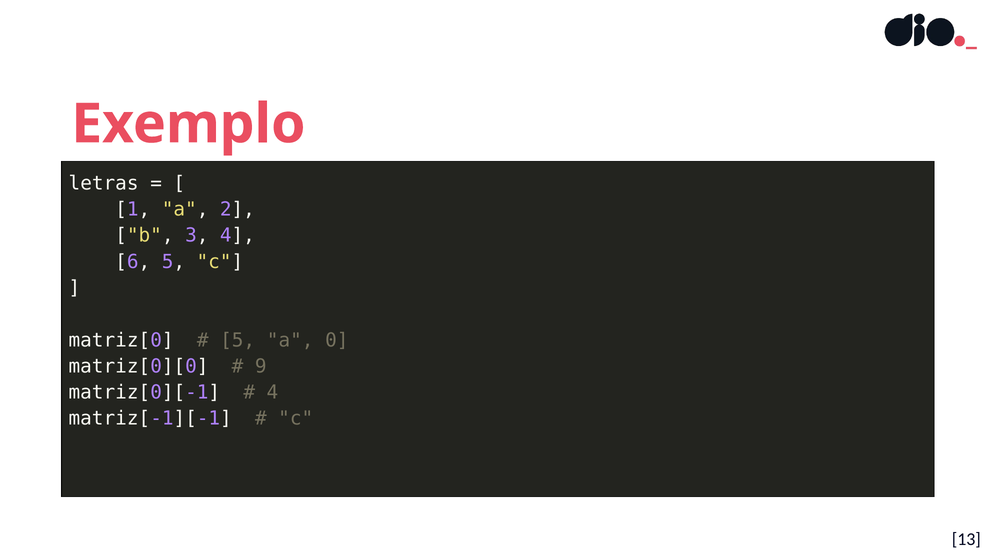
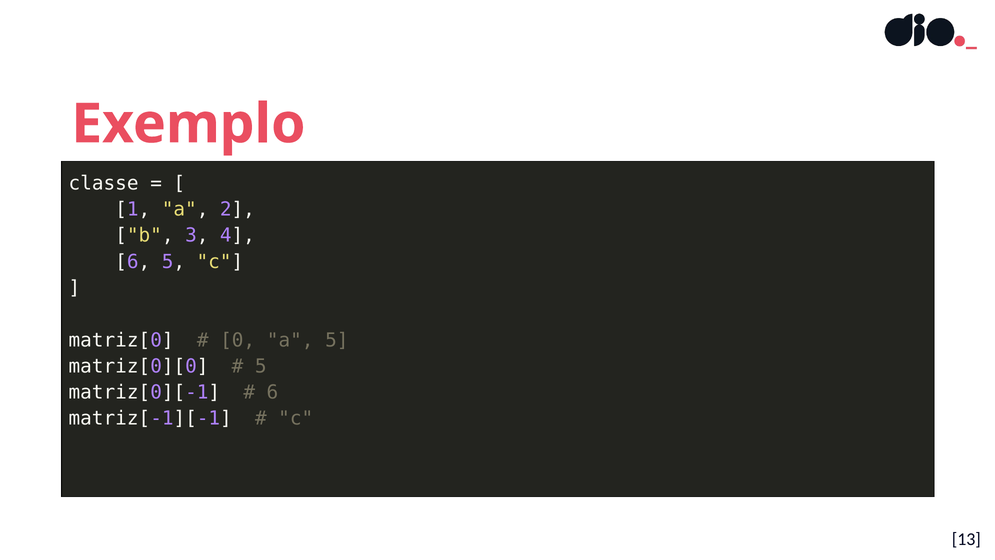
letras: letras -> classe (104, 183)
5: 5 -> 0 (238, 340)
a 0: 0 -> 5 (337, 340)
9: 9 -> 5 (261, 366)
4: 4 -> 6 (272, 392)
